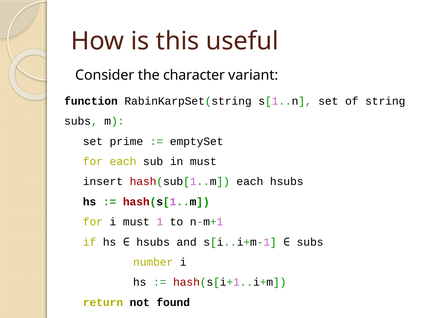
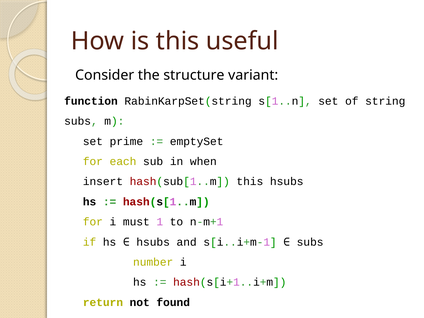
character: character -> structure (194, 75)
in must: must -> when (203, 161)
hash(sub[1..m each: each -> this (250, 182)
